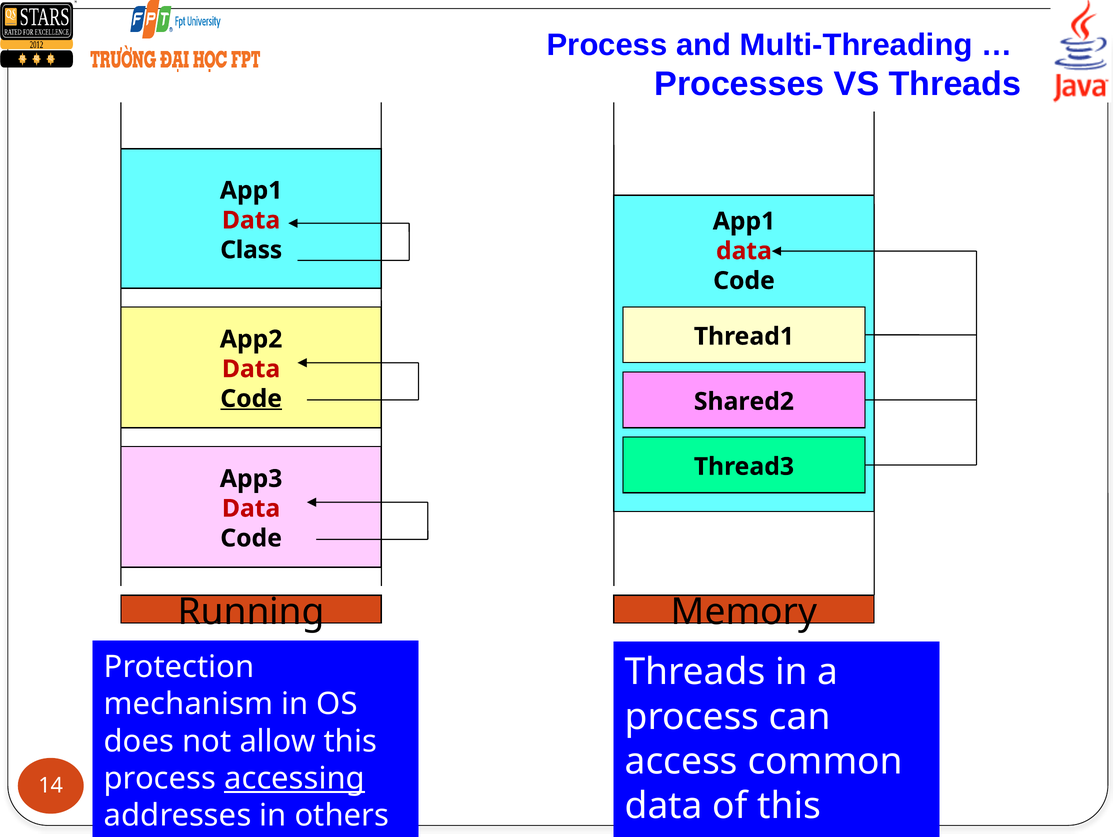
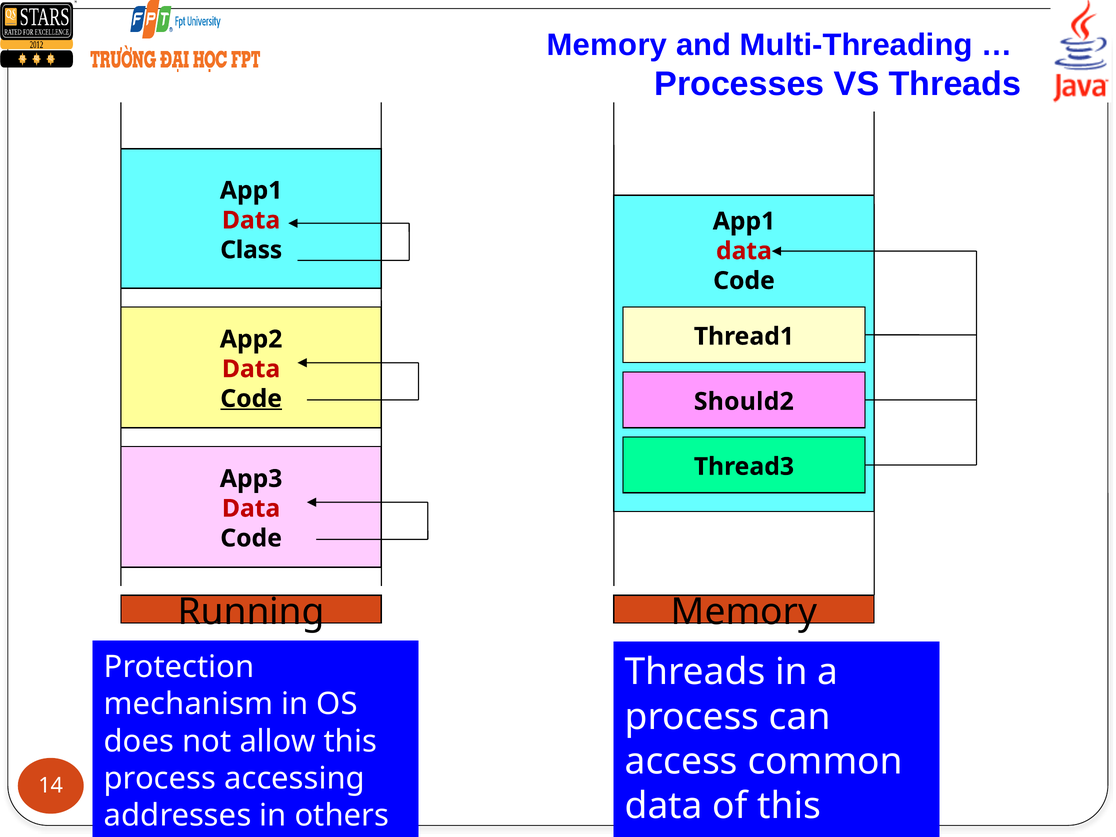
Process: Process -> Memory (607, 45)
Shared2: Shared2 -> Should2 (744, 402)
accessing underline: present -> none (295, 779)
